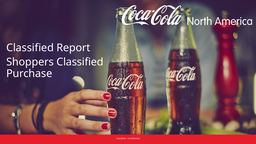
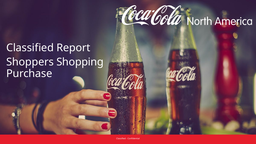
Shoppers Classified: Classified -> Shopping (80, 62)
